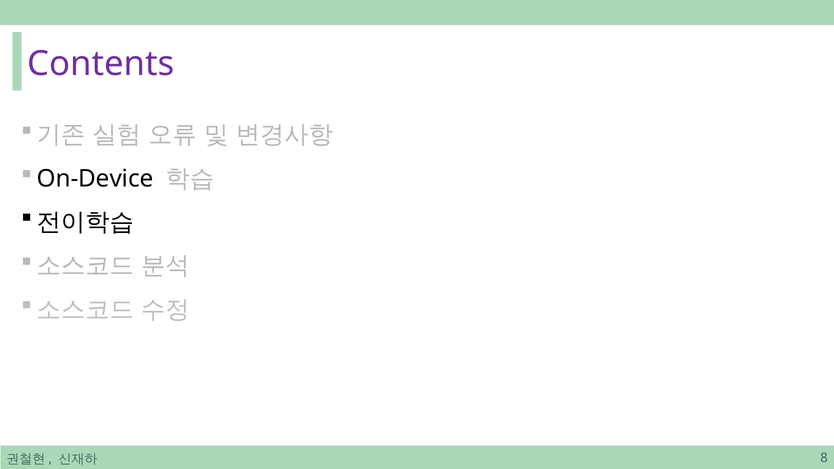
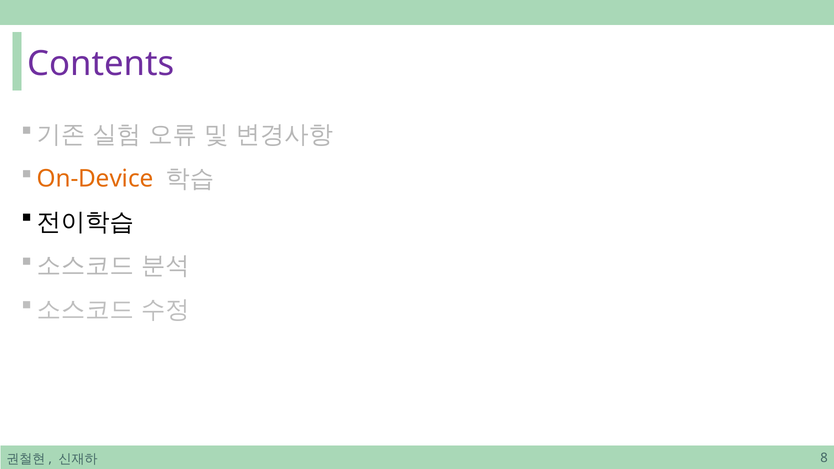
On-Device colour: black -> orange (95, 179)
